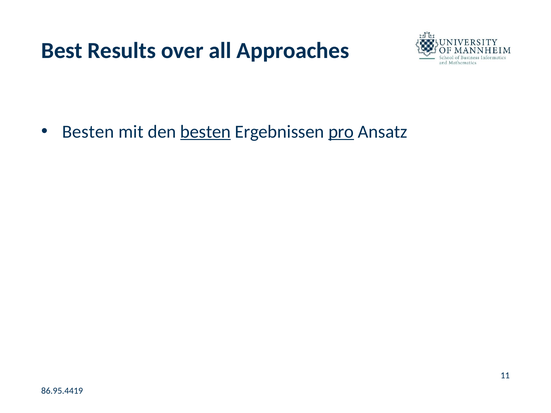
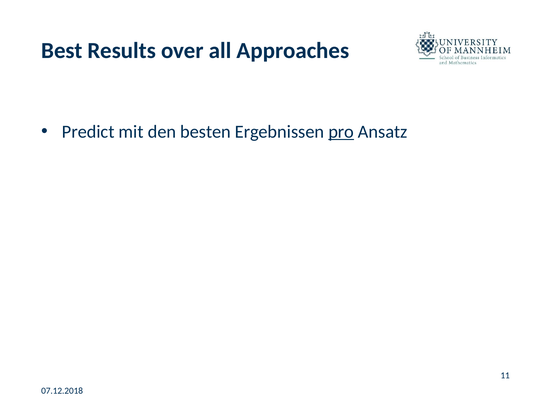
Besten: Besten -> Predict (88, 132)
besten underline: present -> none (206, 132)
86.95.4419: 86.95.4419 -> 07.12.2018 (62, 391)
